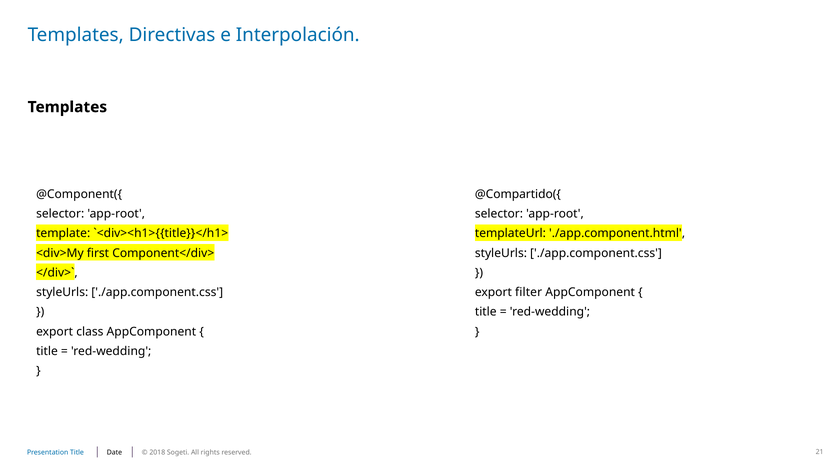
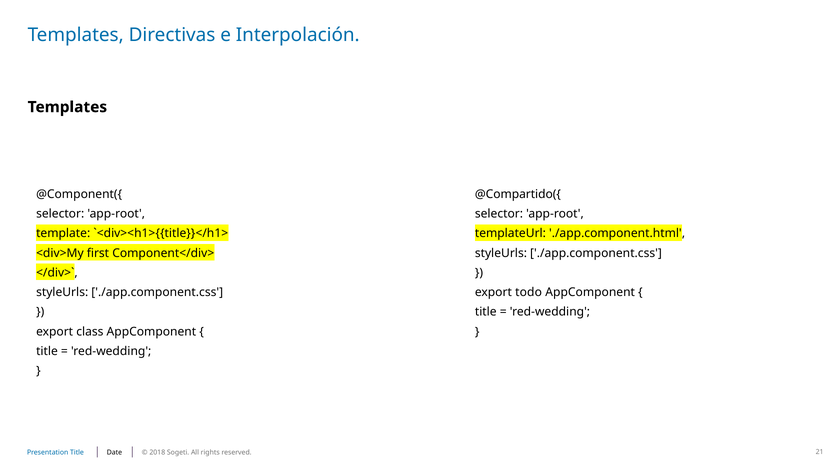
filter: filter -> todo (529, 292)
